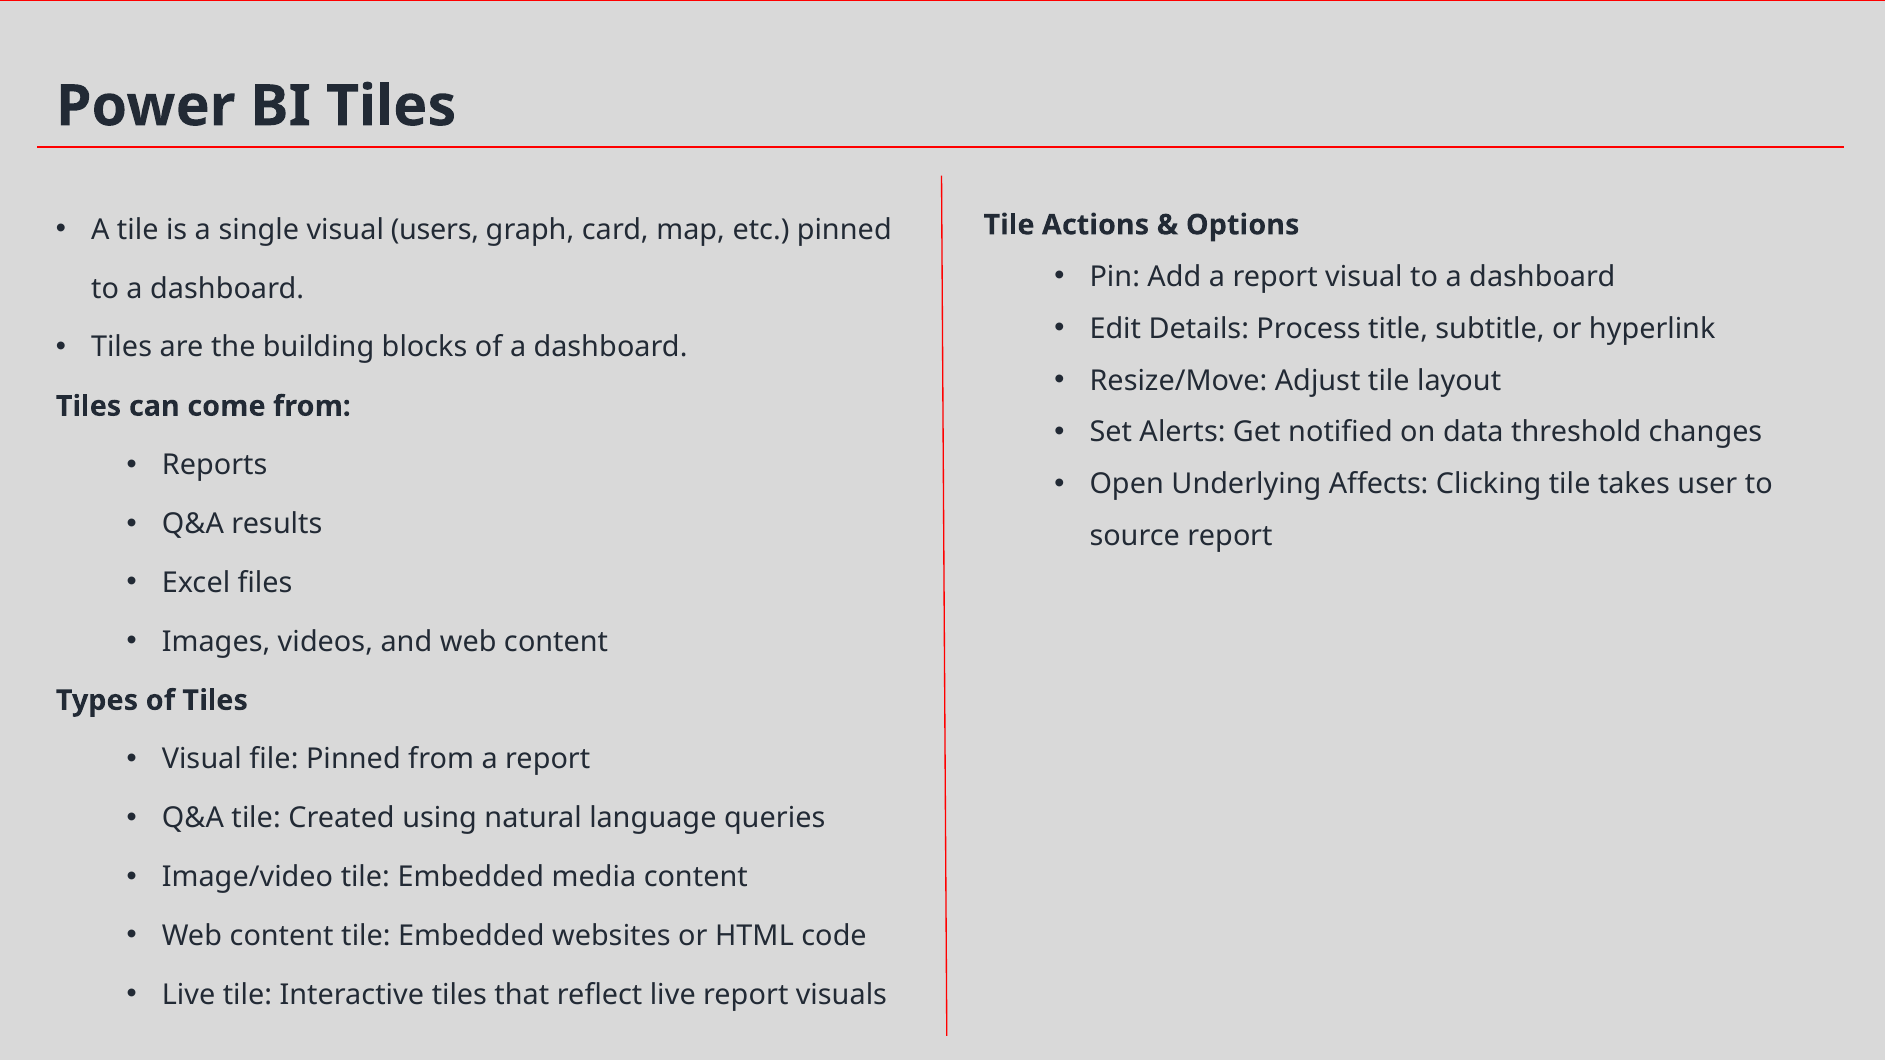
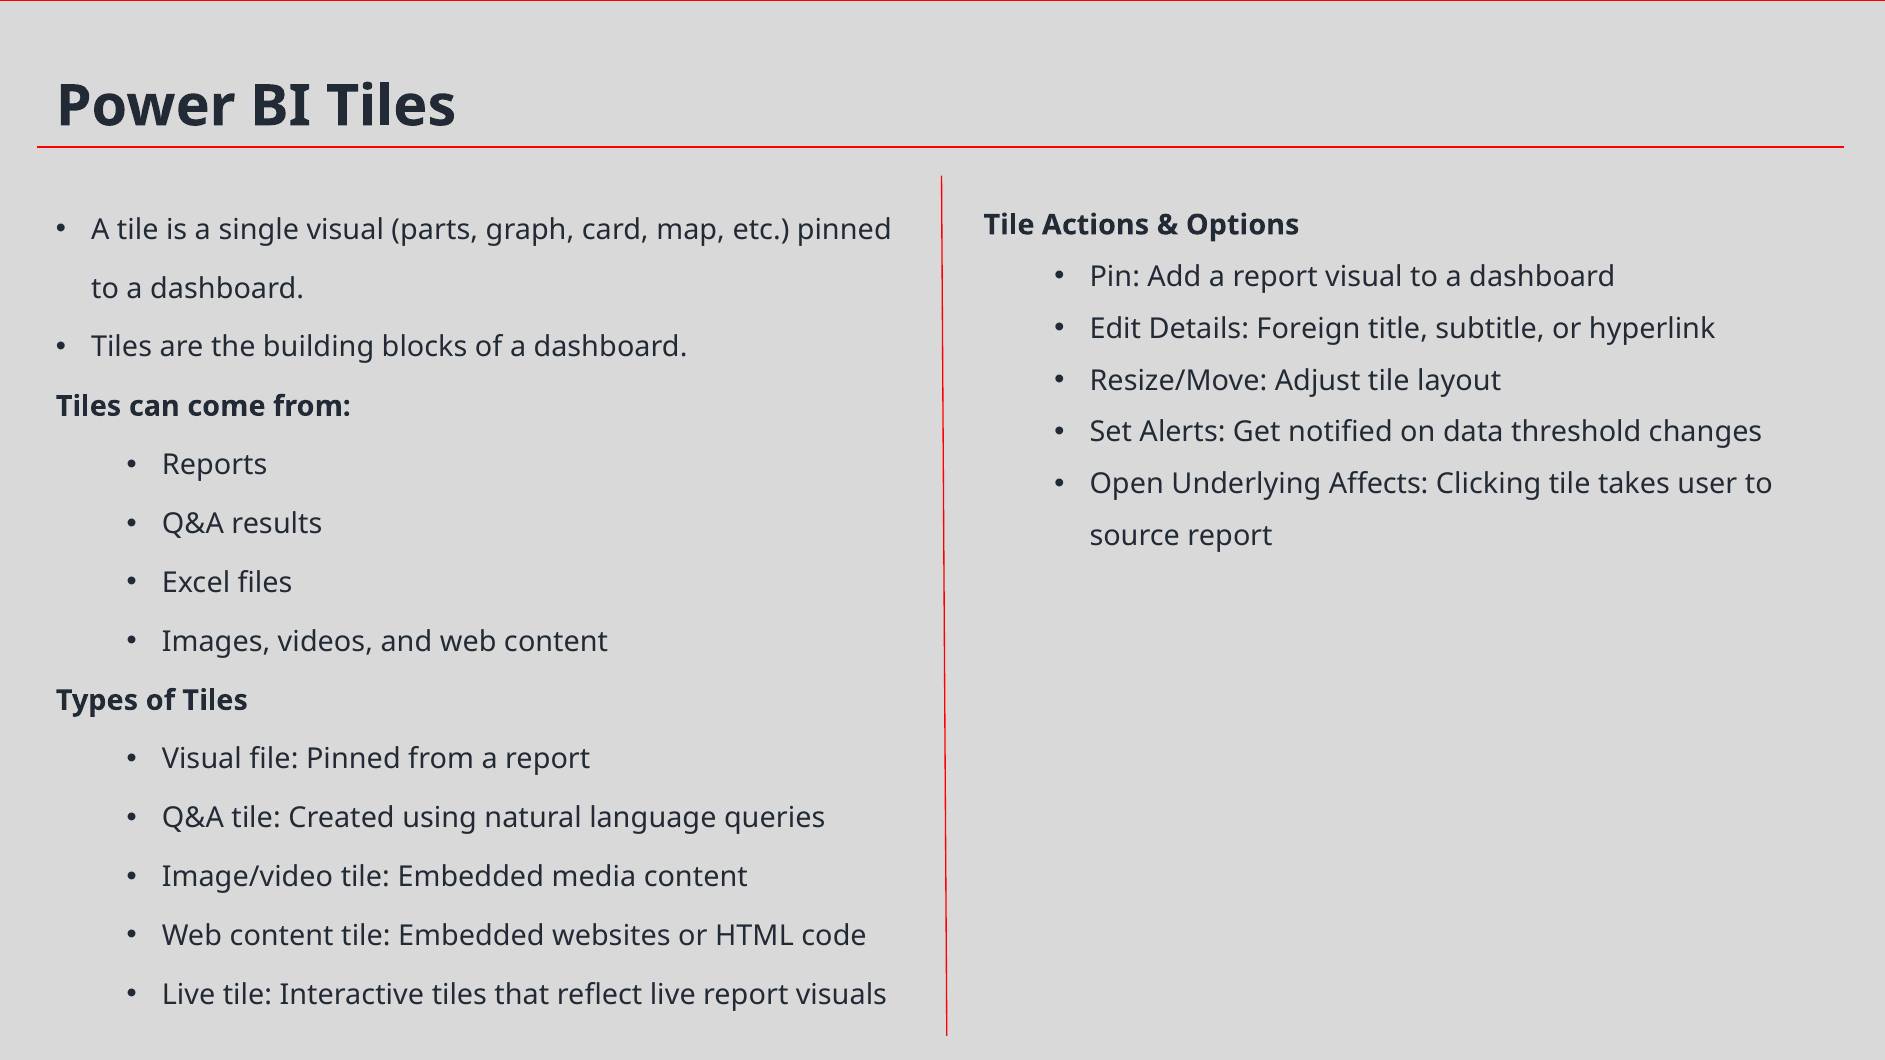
users: users -> parts (435, 230)
Process: Process -> Foreign (1308, 329)
